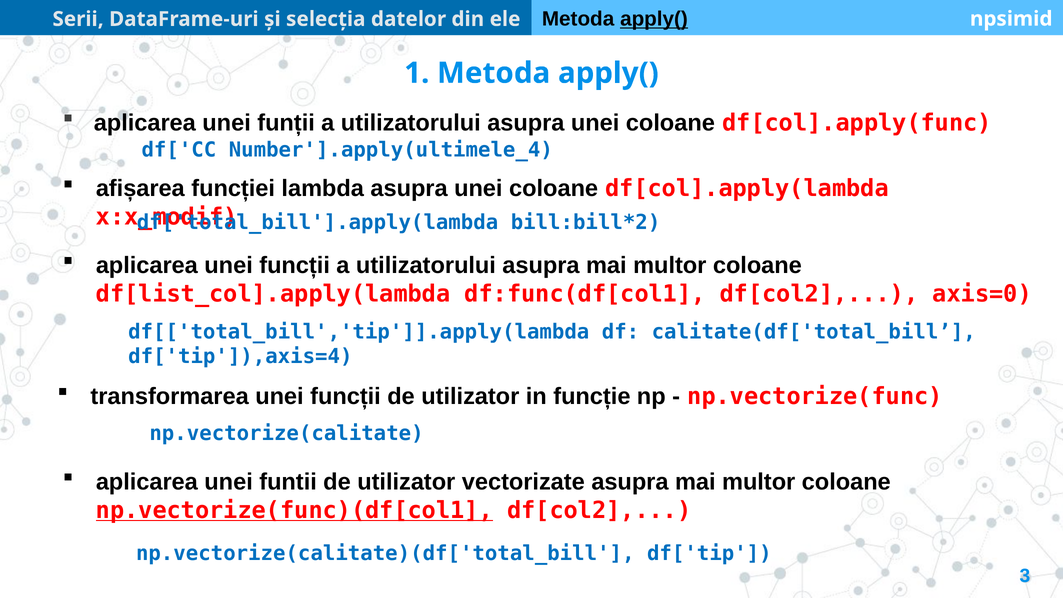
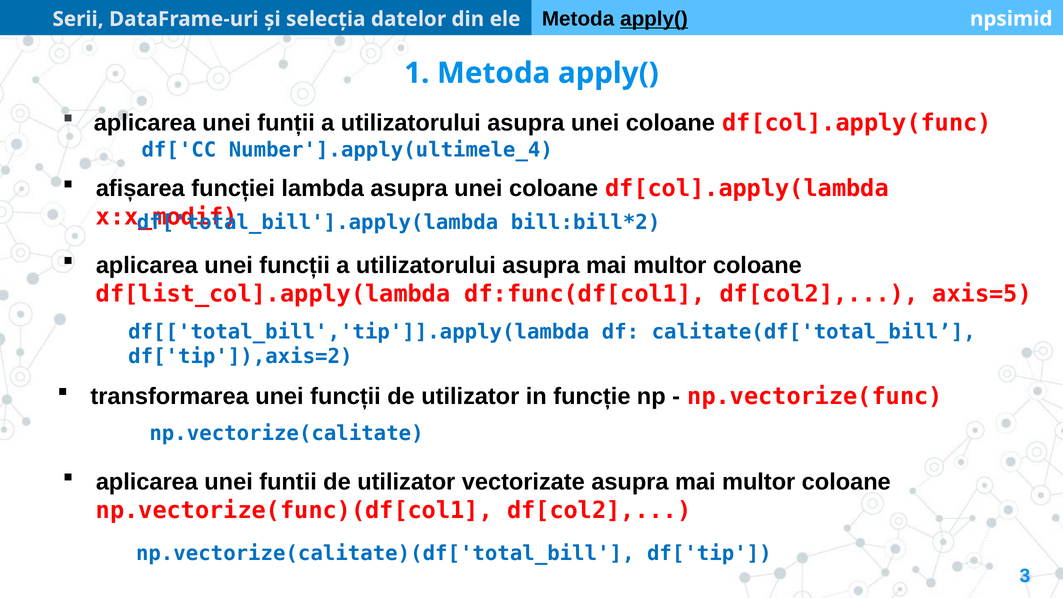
axis=0: axis=0 -> axis=5 (982, 294)
df['tip']),axis=4: df['tip']),axis=4 -> df['tip']),axis=2 (240, 357)
np.vectorize(func)(df[col1 underline: present -> none (294, 510)
